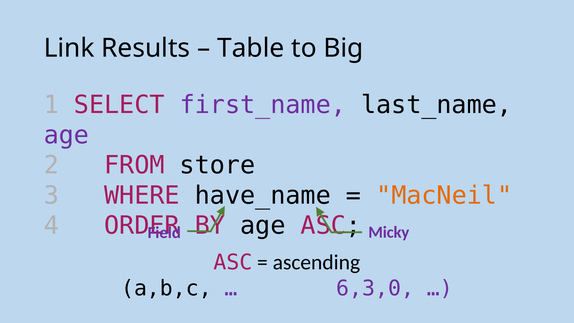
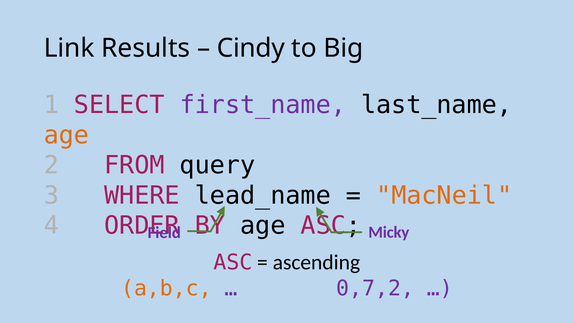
Table: Table -> Cindy (251, 48)
age colour: purple -> orange (66, 135)
store: store -> query (217, 165)
have_name: have_name -> lead_name (263, 195)
a,b,c colour: black -> orange (166, 288)
6,3,0: 6,3,0 -> 0,7,2 (375, 288)
